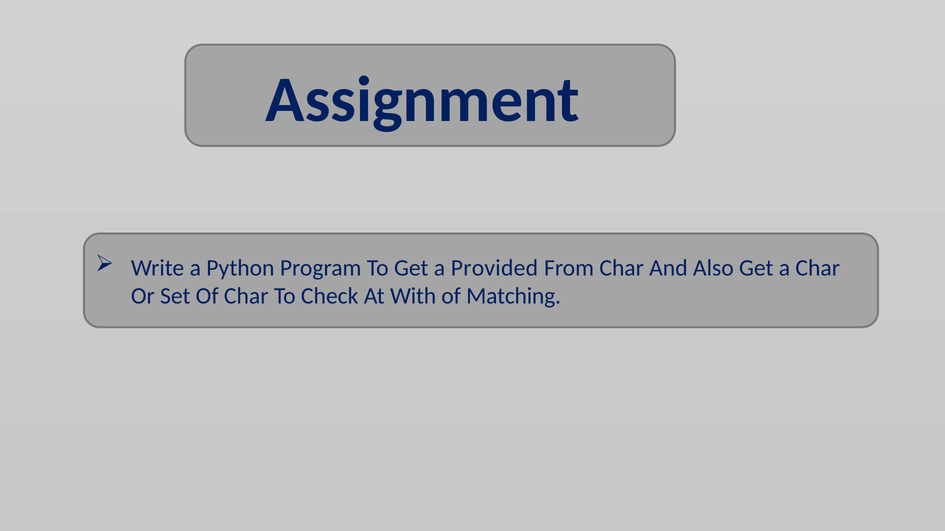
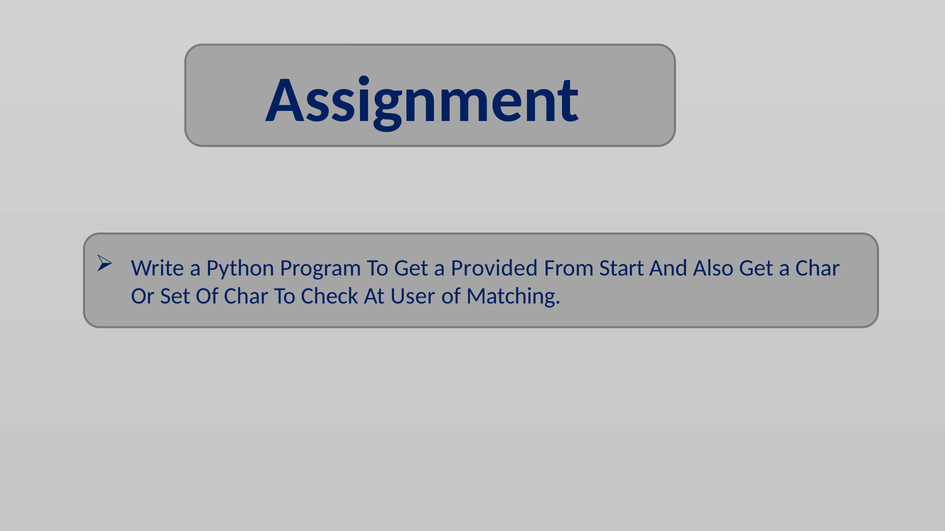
From Char: Char -> Start (622, 268)
With: With -> User (413, 296)
